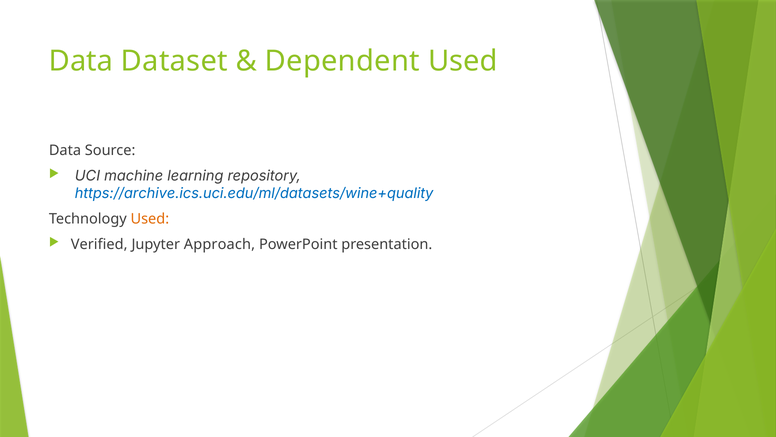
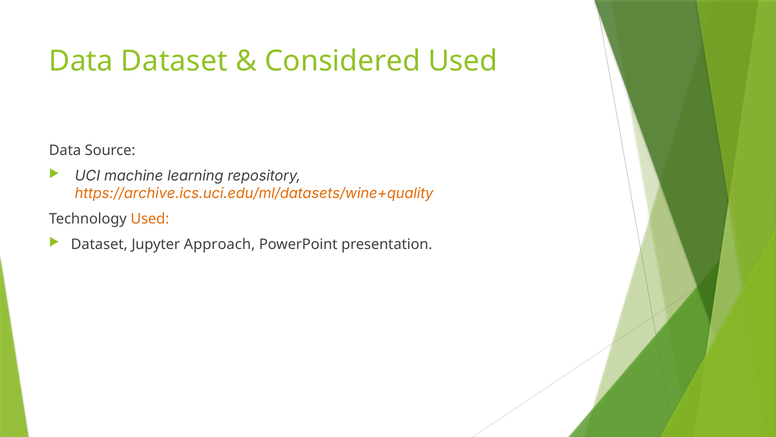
Dependent: Dependent -> Considered (343, 61)
https://archive.ics.uci.edu/ml/datasets/wine+quality colour: blue -> orange (254, 193)
Verified: Verified -> Dataset (99, 244)
